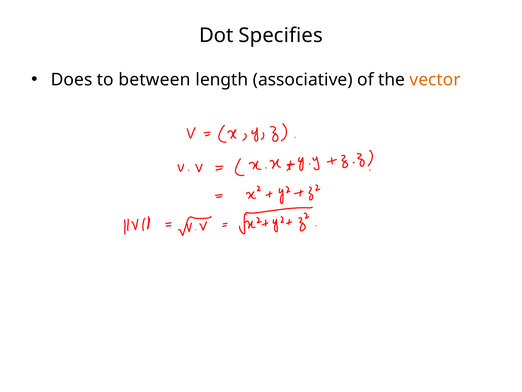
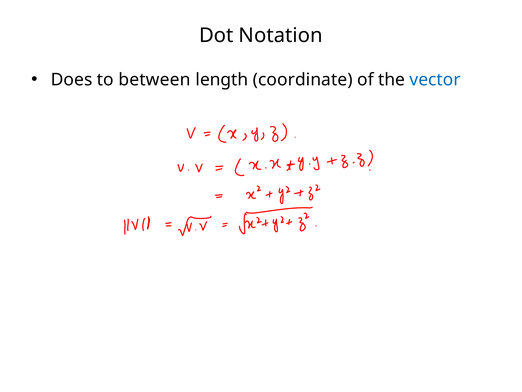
Specifies: Specifies -> Notation (281, 35)
associative: associative -> coordinate (303, 80)
vector colour: orange -> blue (435, 80)
